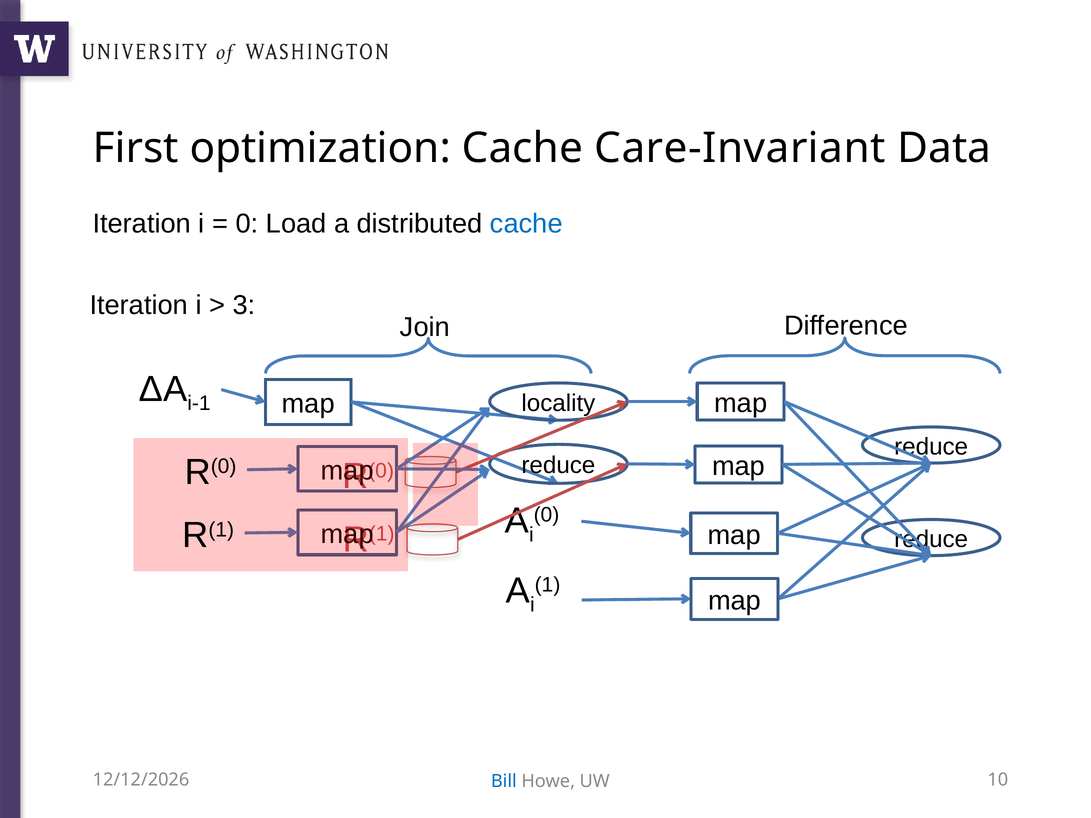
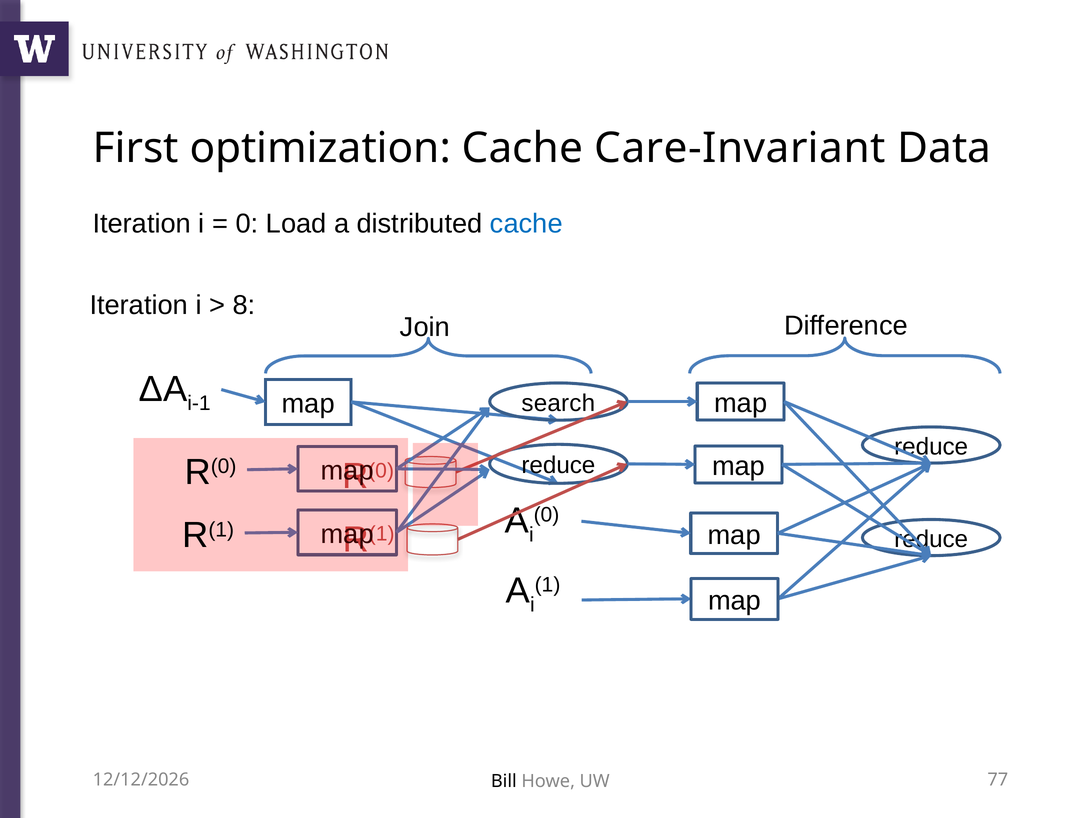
3: 3 -> 8 (244, 305)
locality: locality -> search (558, 403)
10: 10 -> 77 (998, 780)
Bill colour: blue -> black (504, 781)
